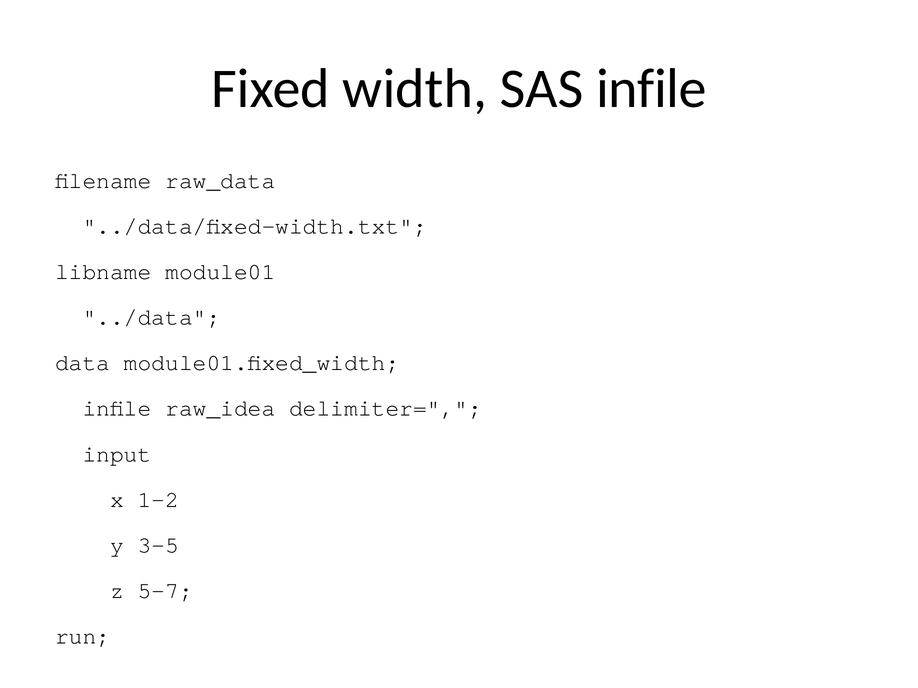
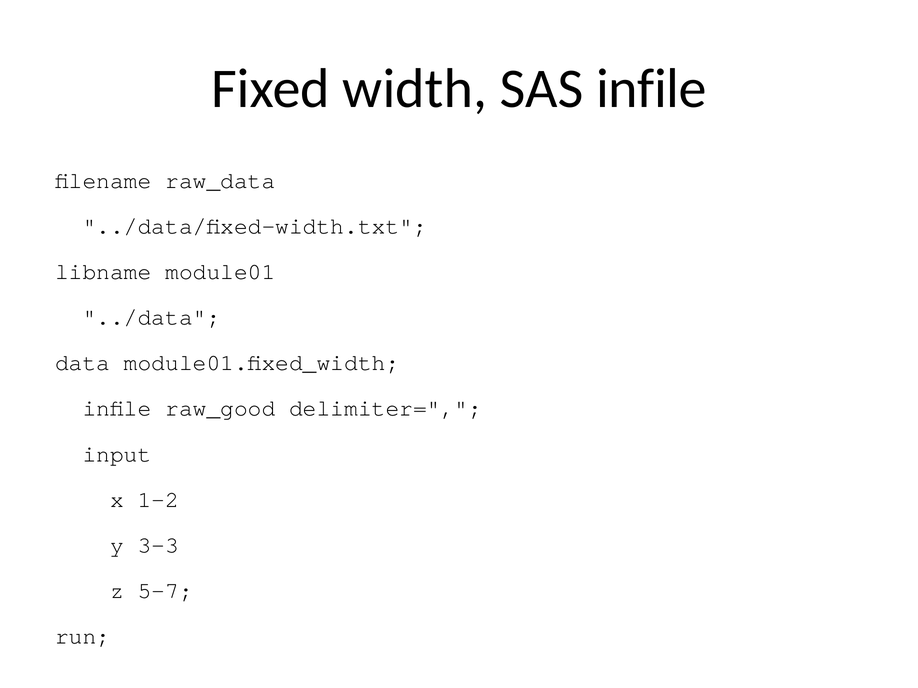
raw_idea: raw_idea -> raw_good (220, 409)
3-5: 3-5 -> 3-3 (158, 546)
